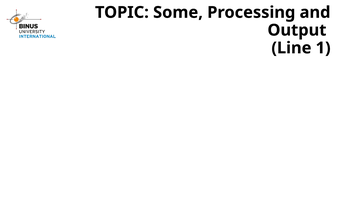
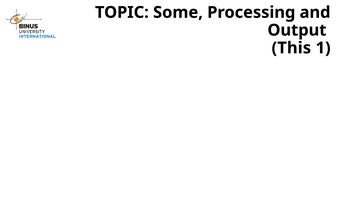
Line: Line -> This (291, 48)
